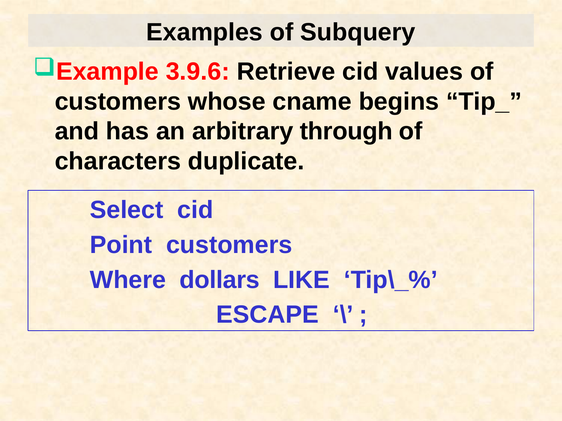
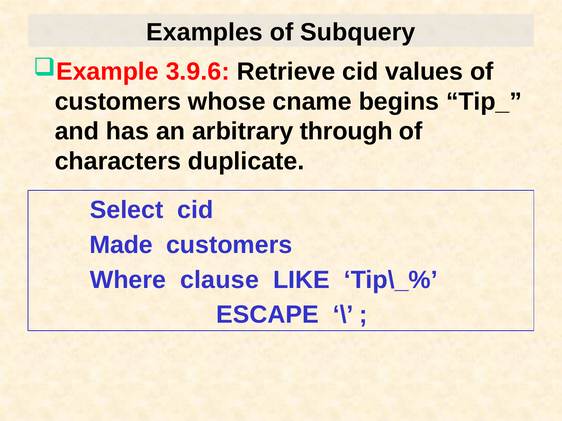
Point: Point -> Made (121, 245)
dollars: dollars -> clause (219, 280)
